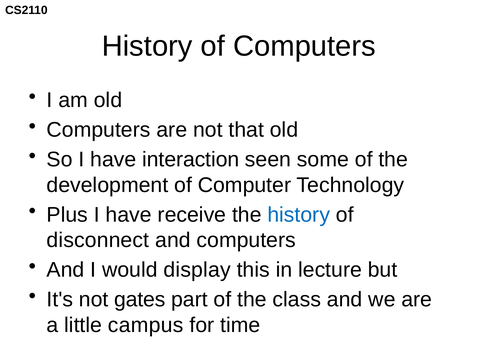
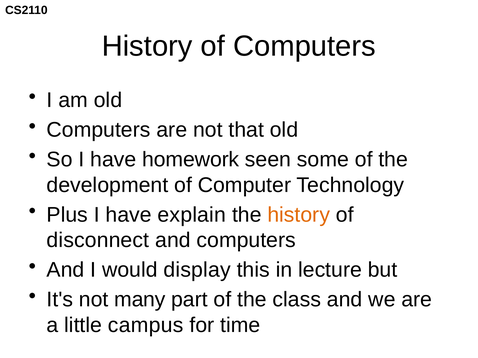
interaction: interaction -> homework (191, 160)
receive: receive -> explain (192, 215)
history colour: blue -> orange (299, 215)
gates: gates -> many (140, 300)
